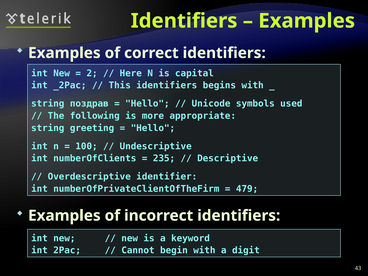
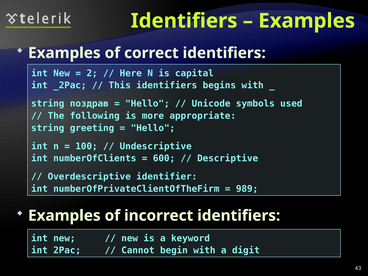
235: 235 -> 600 (164, 158)
479: 479 -> 989 (247, 189)
